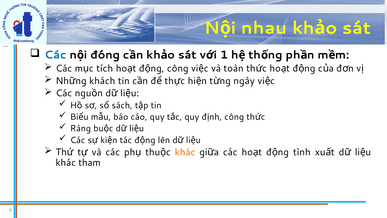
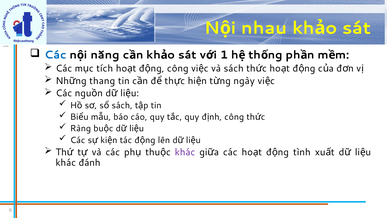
đóng: đóng -> năng (105, 55)
và toàn: toàn -> sách (234, 68)
khách: khách -> thang (102, 81)
khác colour: orange -> purple (185, 152)
tham: tham -> đánh (90, 162)
